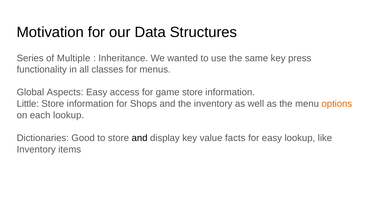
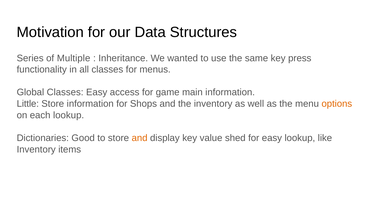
Global Aspects: Aspects -> Classes (65, 92)
game store: store -> main (192, 92)
and colour: black -> orange (140, 138)
facts: facts -> shed (235, 138)
